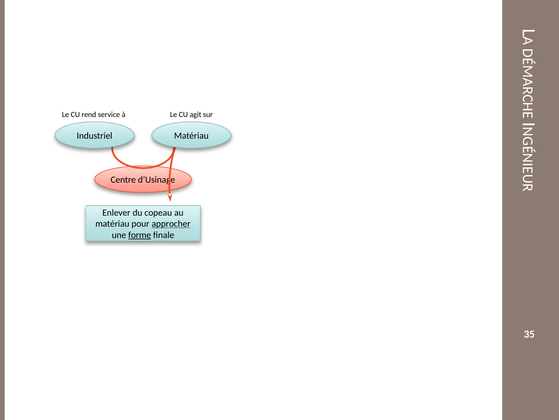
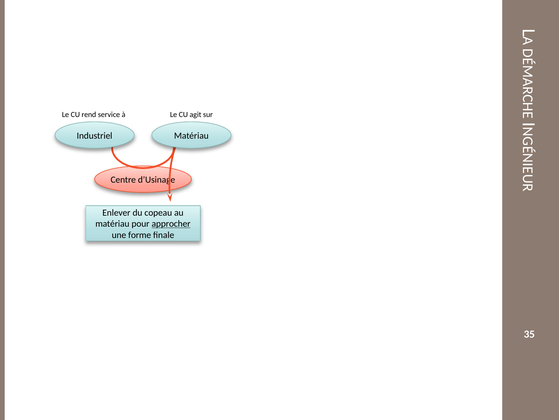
forme underline: present -> none (140, 235)
